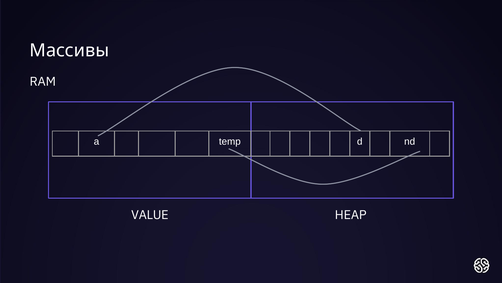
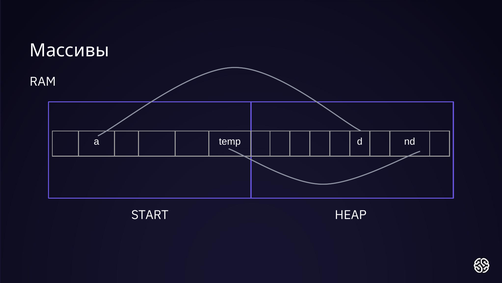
VALUE: VALUE -> START (150, 215)
